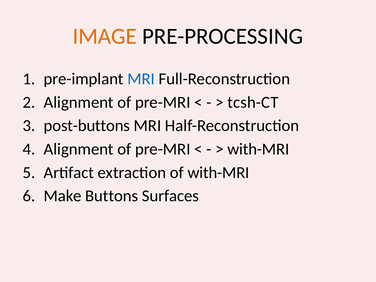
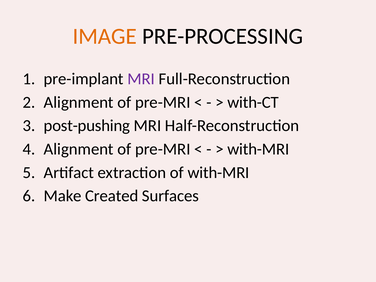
MRI colour: blue -> purple (141, 79)
tcsh-CT: tcsh-CT -> with-CT (253, 102)
post-buttons: post-buttons -> post-pushing (87, 126)
Buttons: Buttons -> Created (112, 196)
